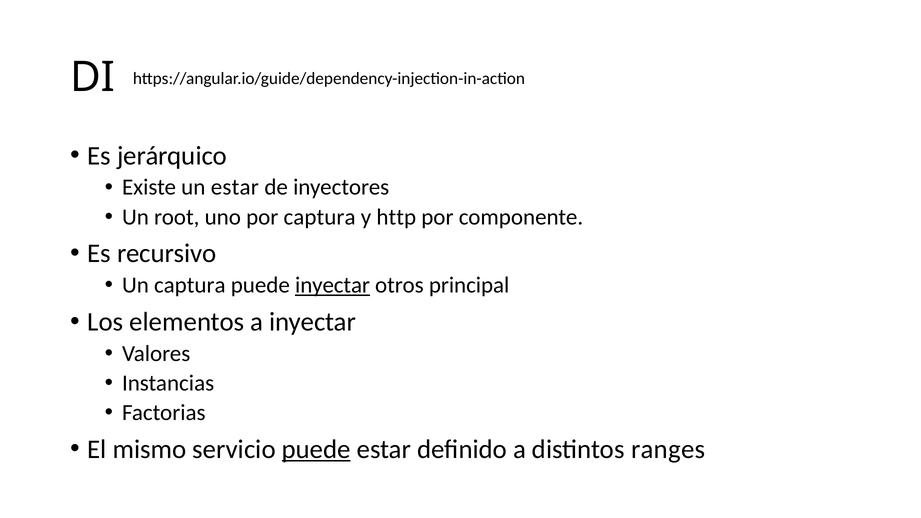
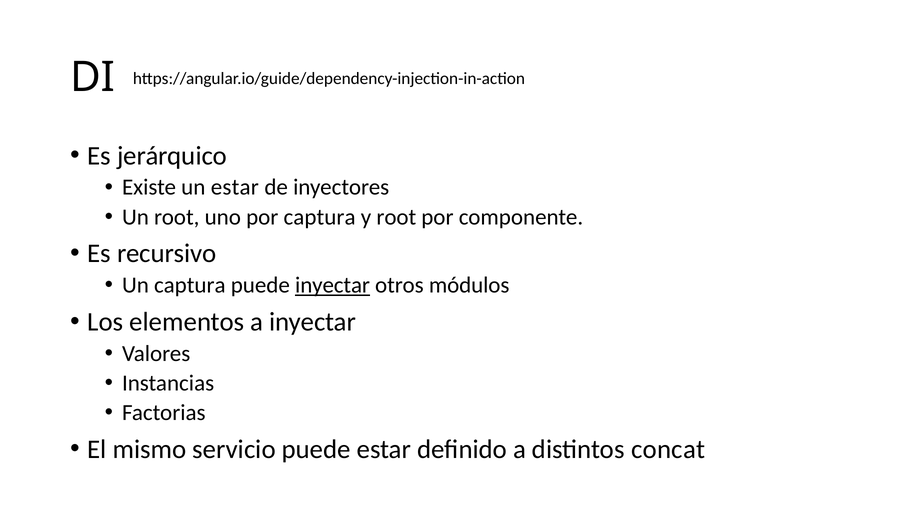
y http: http -> root (396, 217)
principal: principal -> módulos (469, 285)
puede underline: present -> none (316, 449)
ranges: ranges -> concat (668, 449)
